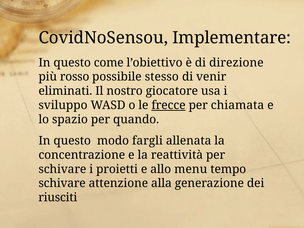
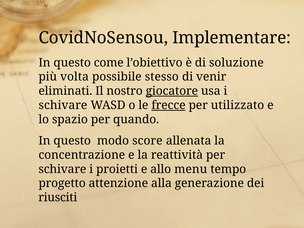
direzione: direzione -> soluzione (236, 63)
rosso: rosso -> volta (75, 77)
giocatore underline: none -> present (172, 91)
sviluppo: sviluppo -> schivare (63, 105)
chiamata: chiamata -> utilizzato (237, 105)
fargli: fargli -> score (147, 141)
schivare: schivare -> progetto (62, 183)
